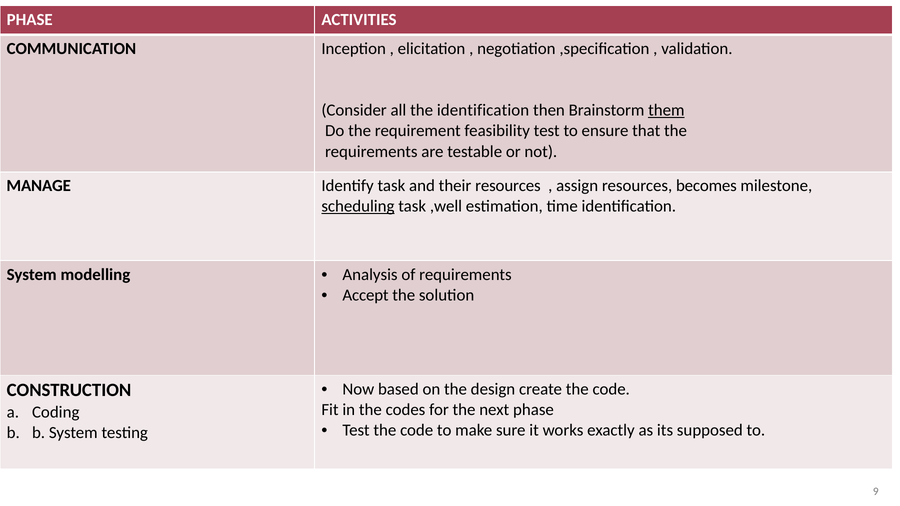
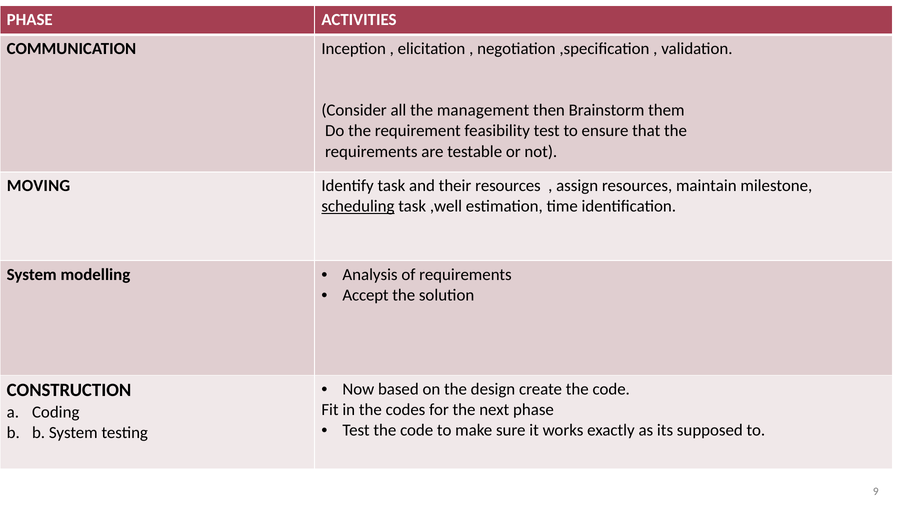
the identification: identification -> management (483, 110)
them underline: present -> none (666, 110)
MANAGE: MANAGE -> MOVING (39, 186)
becomes: becomes -> maintain (706, 186)
